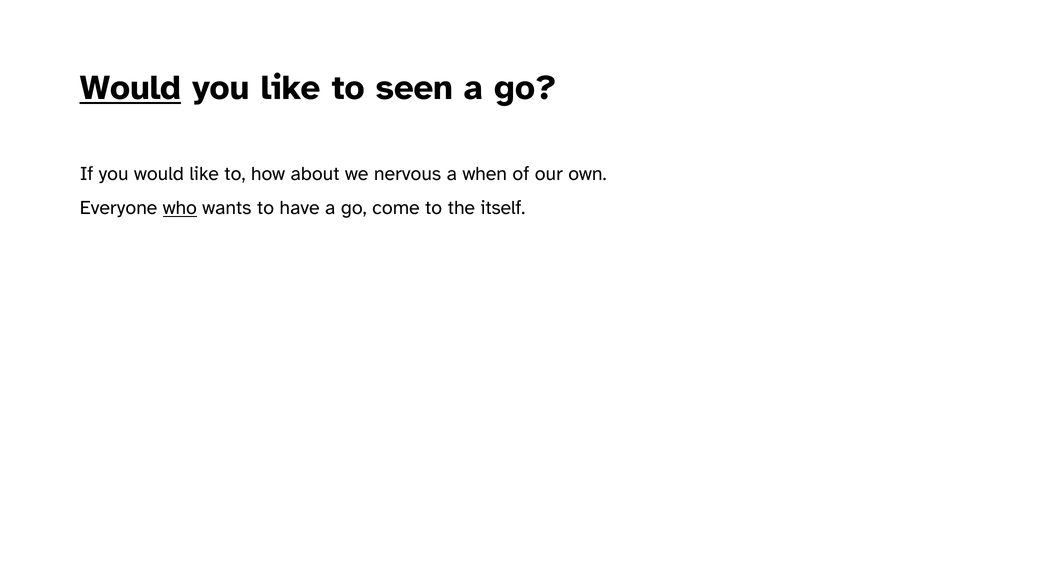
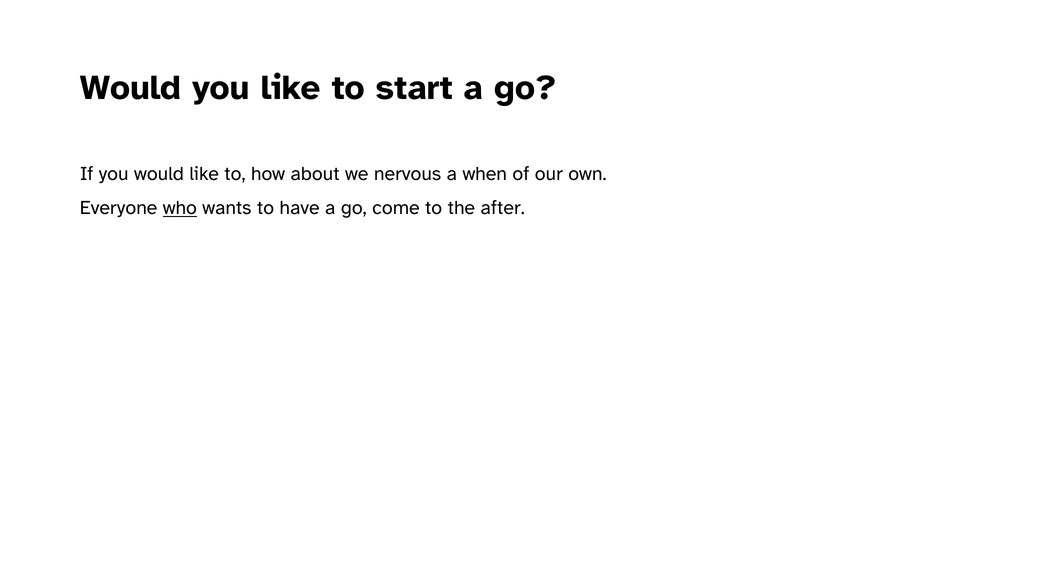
Would underline: present -> none (130, 88)
seen: seen -> start (414, 88)
itself: itself -> after (503, 208)
